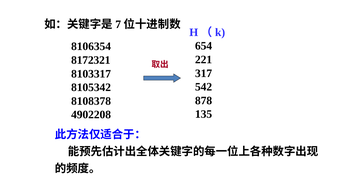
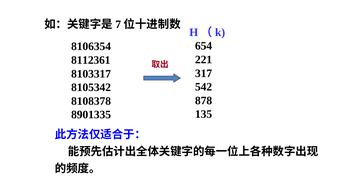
8172321: 8172321 -> 8112361 (91, 60)
4902208: 4902208 -> 8901335 (91, 115)
